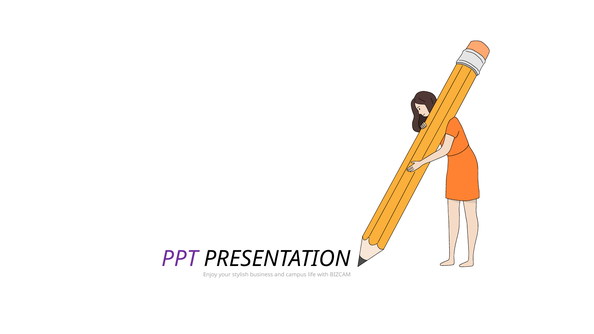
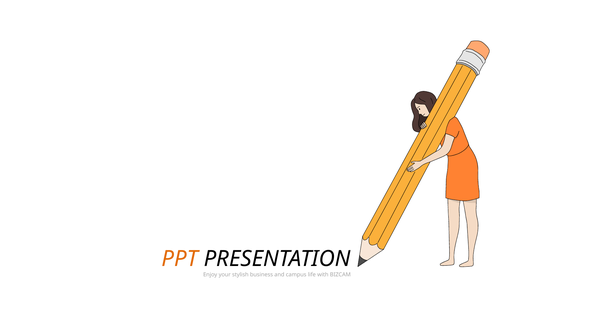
PPT colour: purple -> orange (180, 259)
